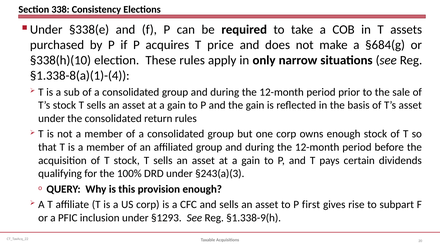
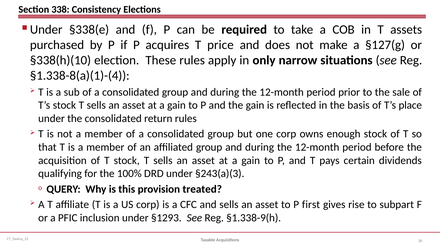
§684(g: §684(g -> §127(g (385, 45)
T’s asset: asset -> place (410, 105)
provision enough: enough -> treated (202, 189)
